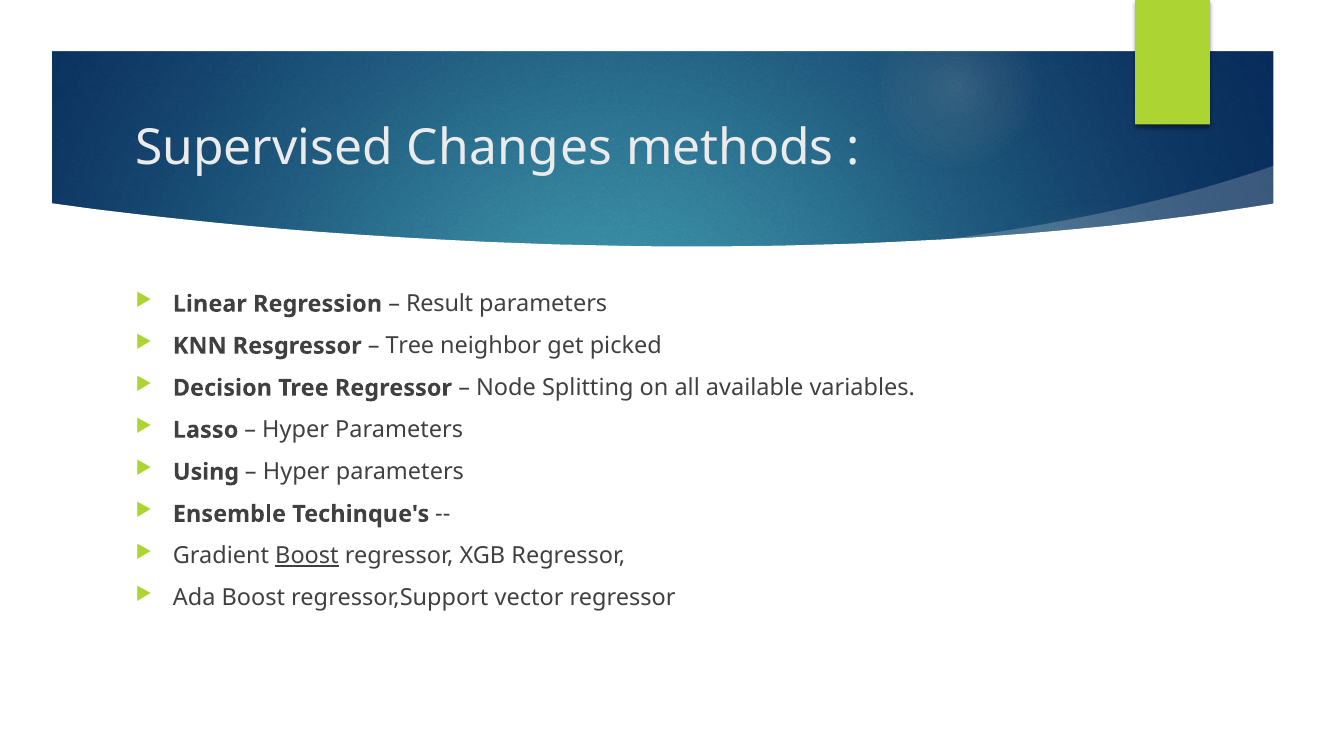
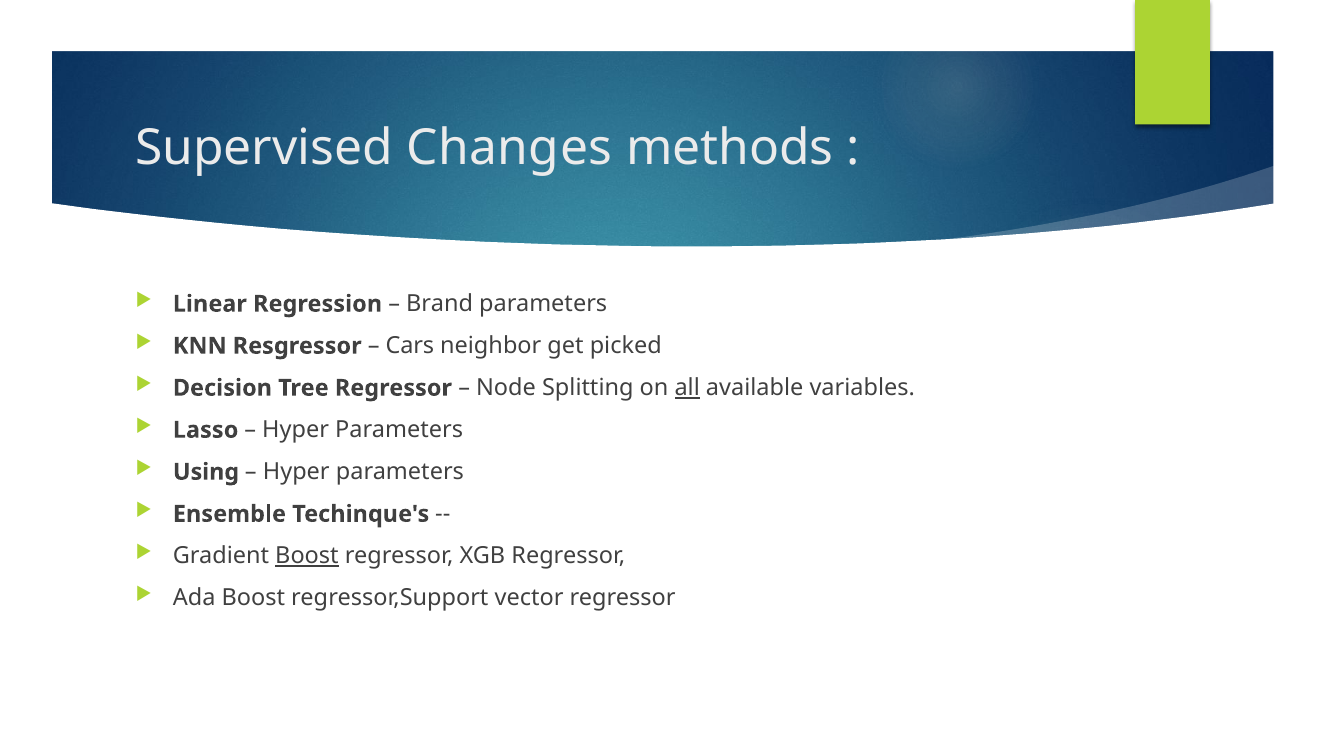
Result: Result -> Brand (440, 304)
Tree: Tree -> Cars (410, 346)
all underline: none -> present (687, 388)
